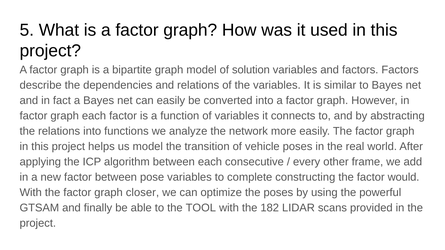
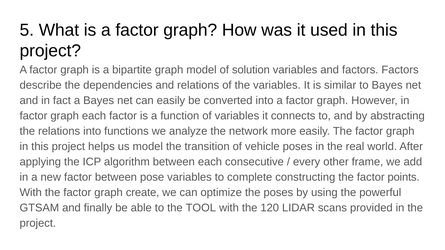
would: would -> points (404, 177)
closer: closer -> create (143, 193)
182: 182 -> 120 (270, 208)
